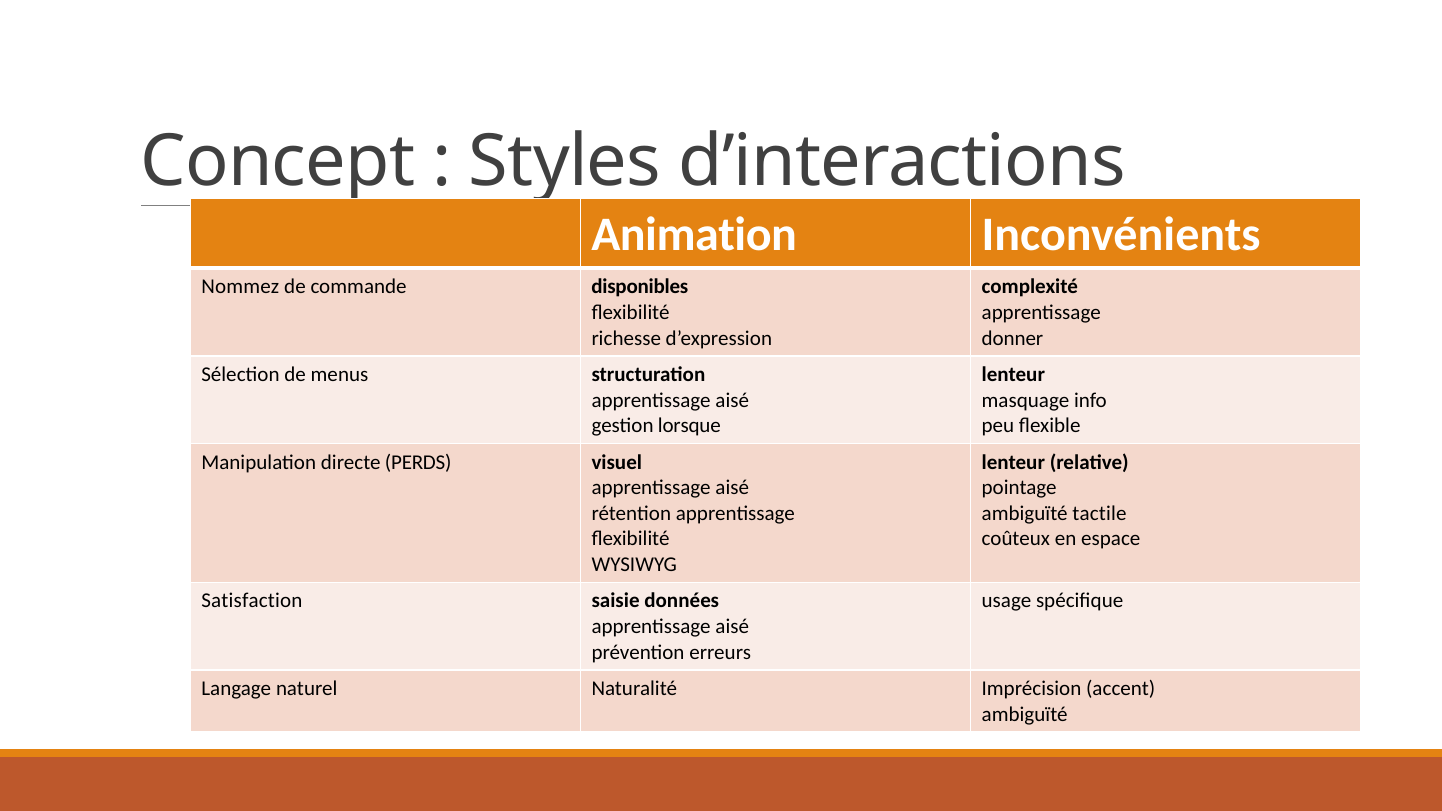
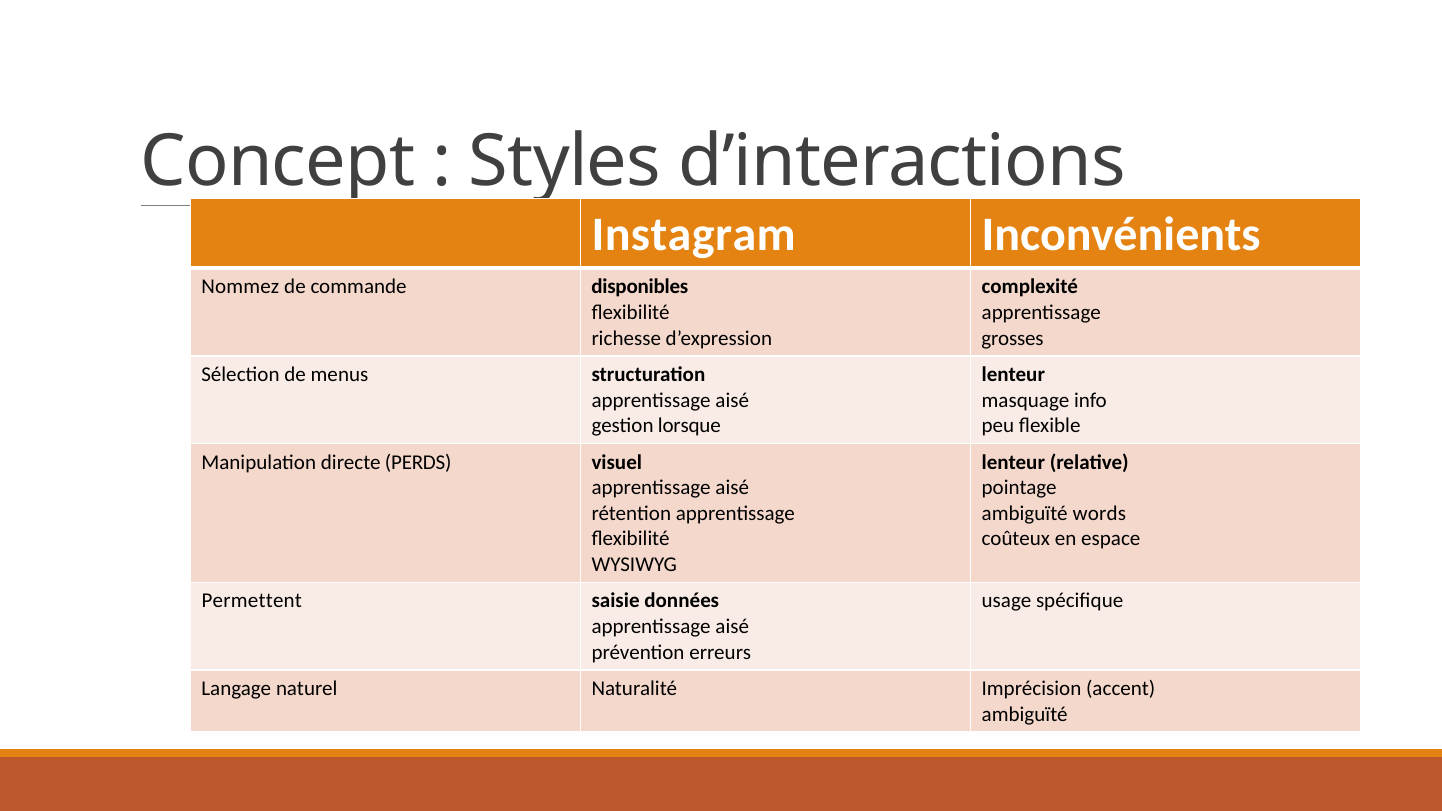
Animation: Animation -> Instagram (694, 234)
donner: donner -> grosses (1013, 338)
tactile: tactile -> words (1099, 513)
Satisfaction: Satisfaction -> Permettent (252, 601)
